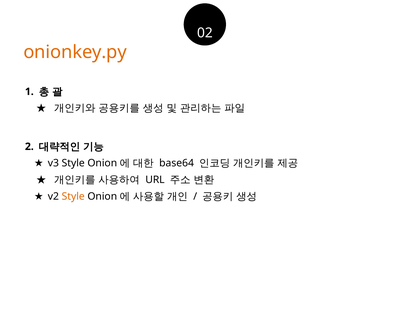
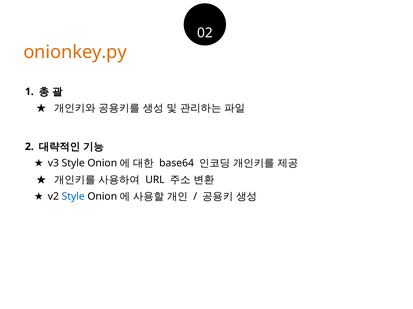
Style colour: orange -> blue (73, 197)
